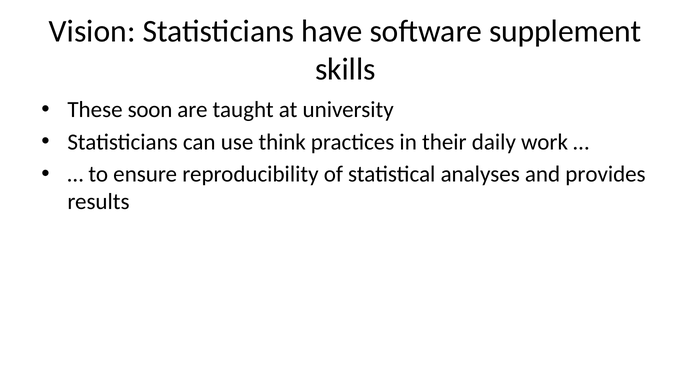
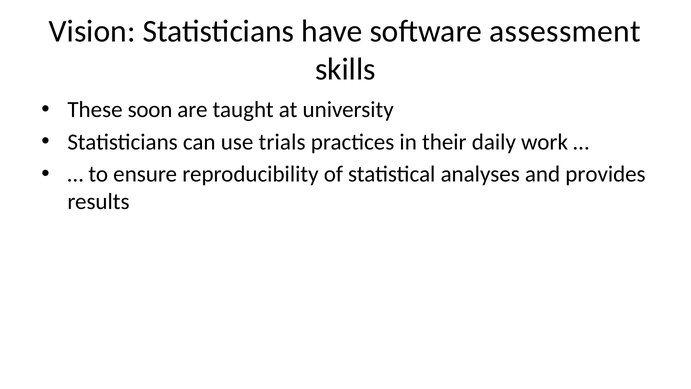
supplement: supplement -> assessment (565, 31)
think: think -> trials (282, 142)
